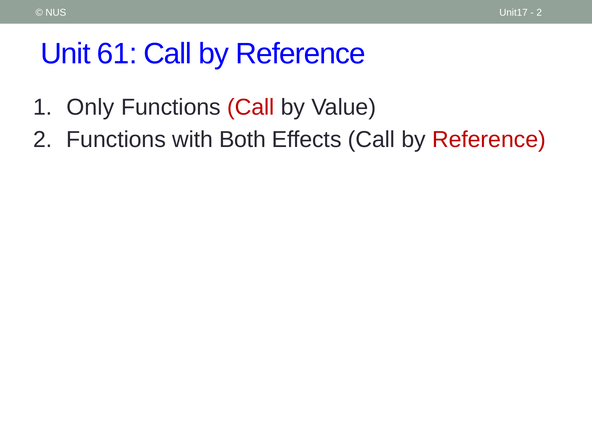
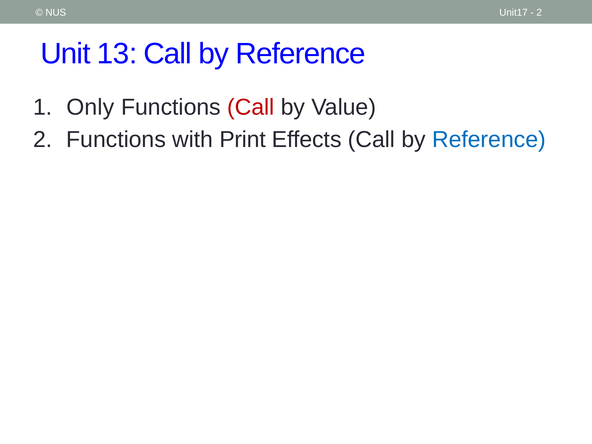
61: 61 -> 13 (117, 54)
Both: Both -> Print (243, 139)
Reference colour: red -> blue (489, 139)
